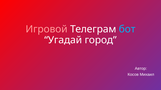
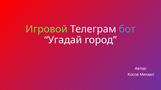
Игровой colour: pink -> light green (47, 29)
